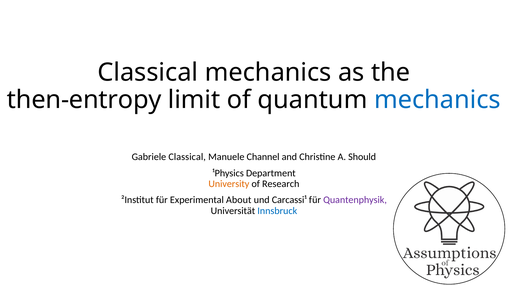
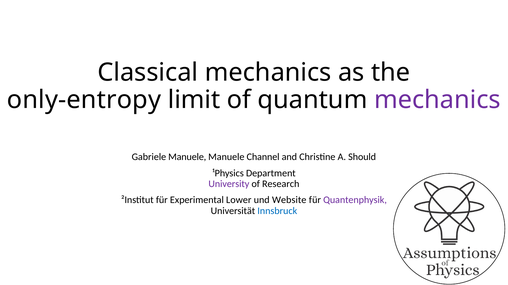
then-entropy: then-entropy -> only-entropy (84, 100)
mechanics colour: blue -> purple (437, 100)
Gabriele Classical: Classical -> Manuele (187, 157)
University colour: orange -> purple (229, 184)
About: About -> Lower (239, 201)
Carcassi¹: Carcassi¹ -> Website (289, 201)
